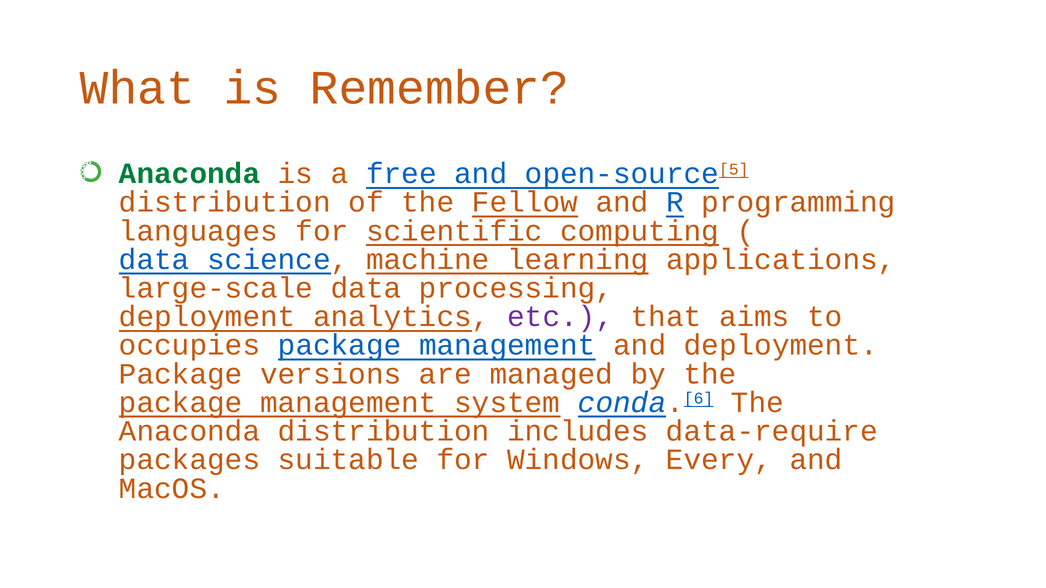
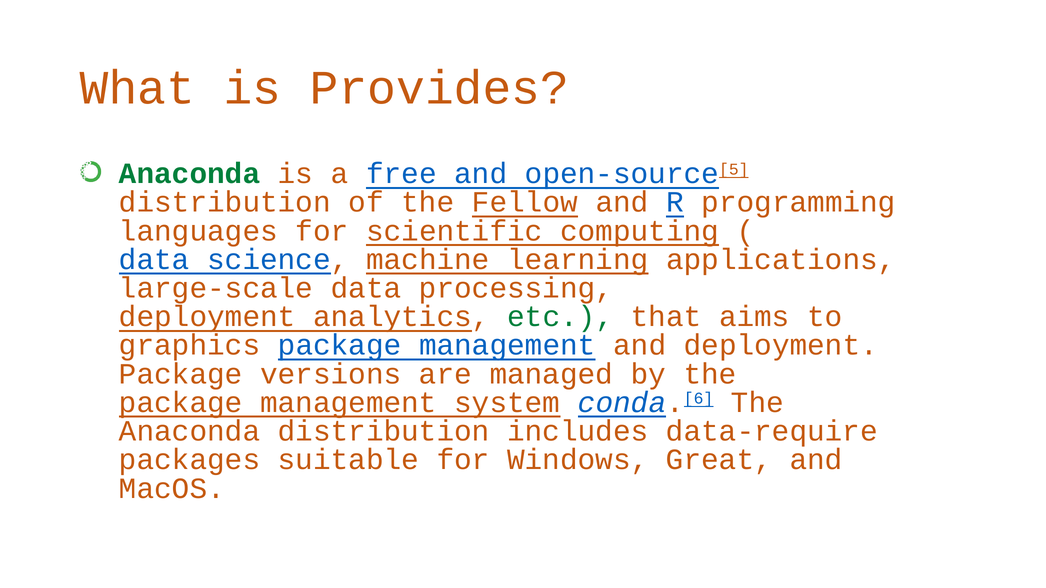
Remember: Remember -> Provides (439, 88)
etc colour: purple -> green (560, 317)
occupies: occupies -> graphics (190, 346)
Every: Every -> Great (719, 460)
